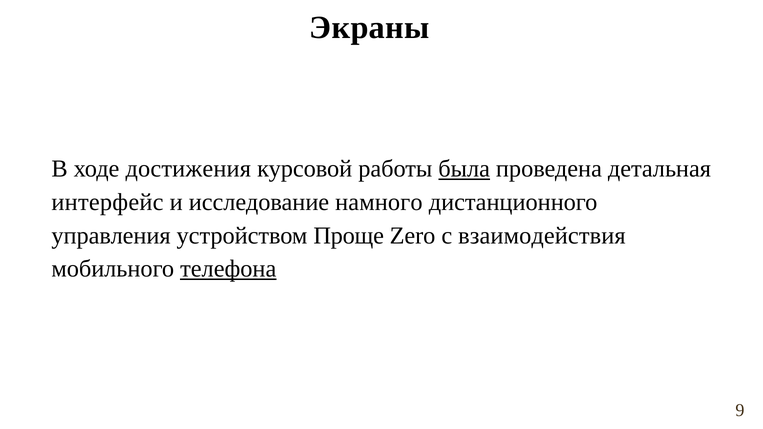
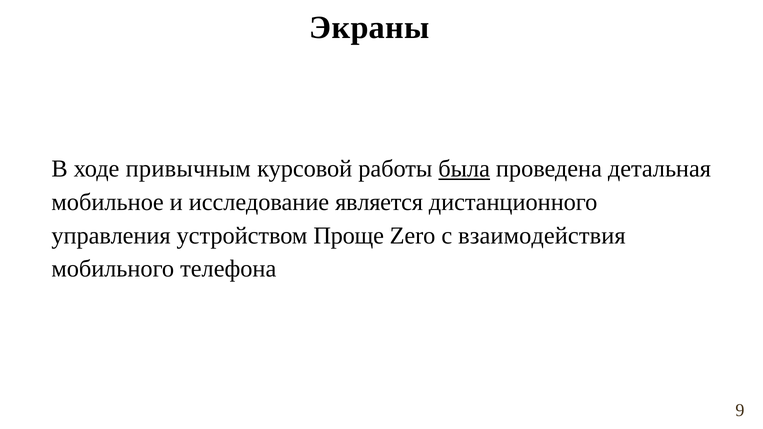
достижения: достижения -> привычным (188, 169)
интерфейс: интерфейс -> мобильное (108, 202)
намного: намного -> является (379, 202)
телефона underline: present -> none (228, 269)
